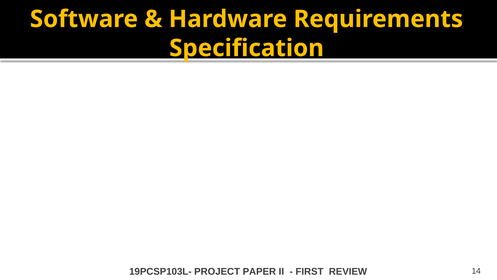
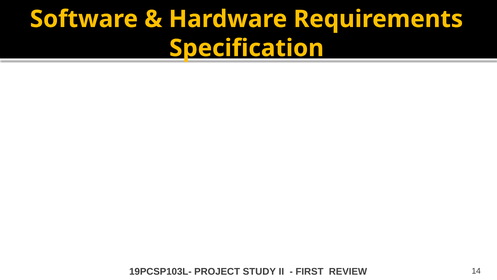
PAPER: PAPER -> STUDY (259, 271)
